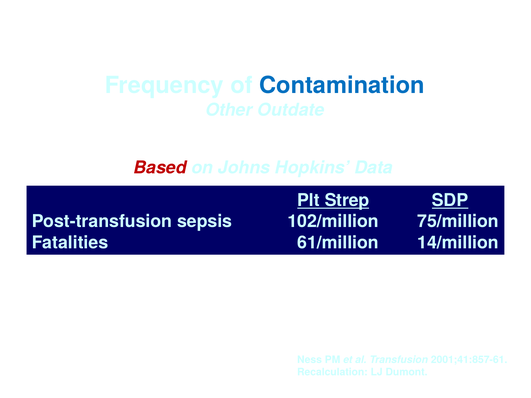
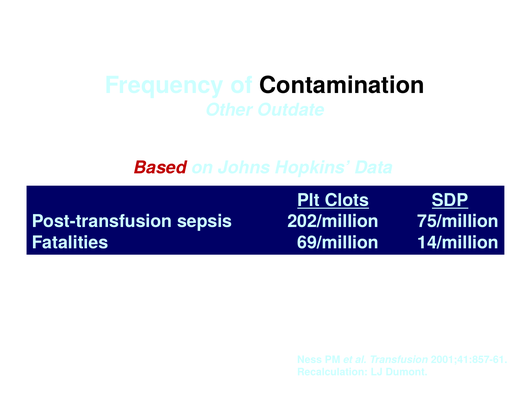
Contamination colour: blue -> black (342, 86)
Strep: Strep -> Clots (347, 200)
102/million: 102/million -> 202/million (333, 222)
61/million: 61/million -> 69/million (338, 243)
